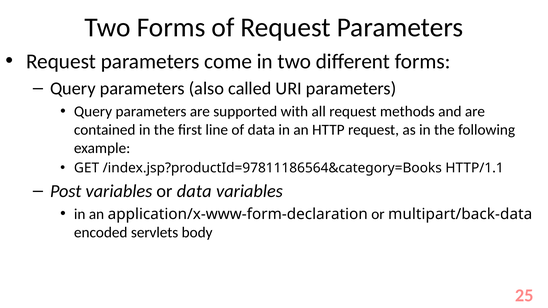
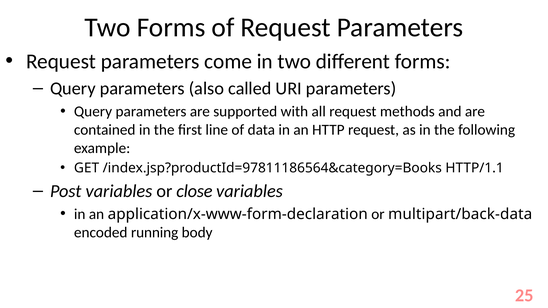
or data: data -> close (194, 191)
servlets: servlets -> running (155, 233)
